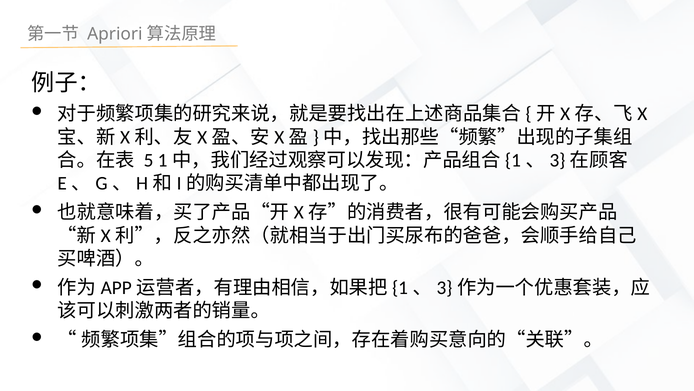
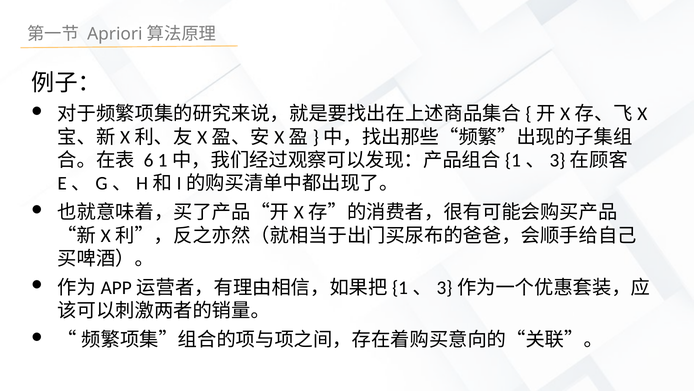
5: 5 -> 6 (149, 160)
